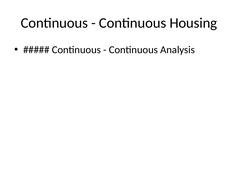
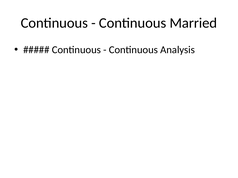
Housing: Housing -> Married (193, 23)
